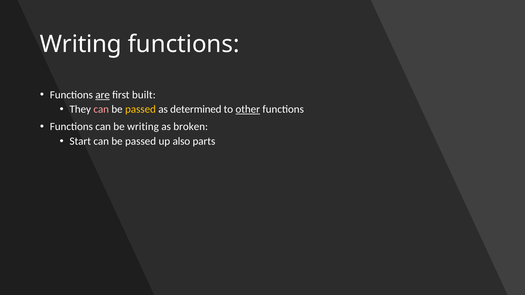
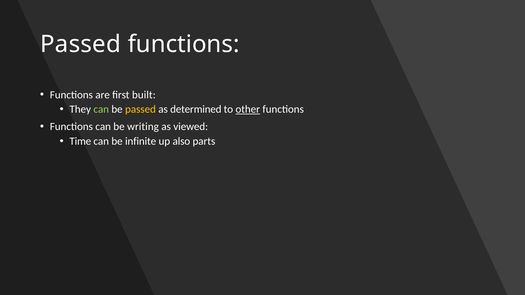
Writing: Writing -> Passed (81, 44)
are underline: present -> none (103, 95)
can colour: pink -> light green (101, 109)
broken: broken -> viewed (191, 127)
Start: Start -> Time (80, 141)
passed: passed -> infinite (141, 141)
